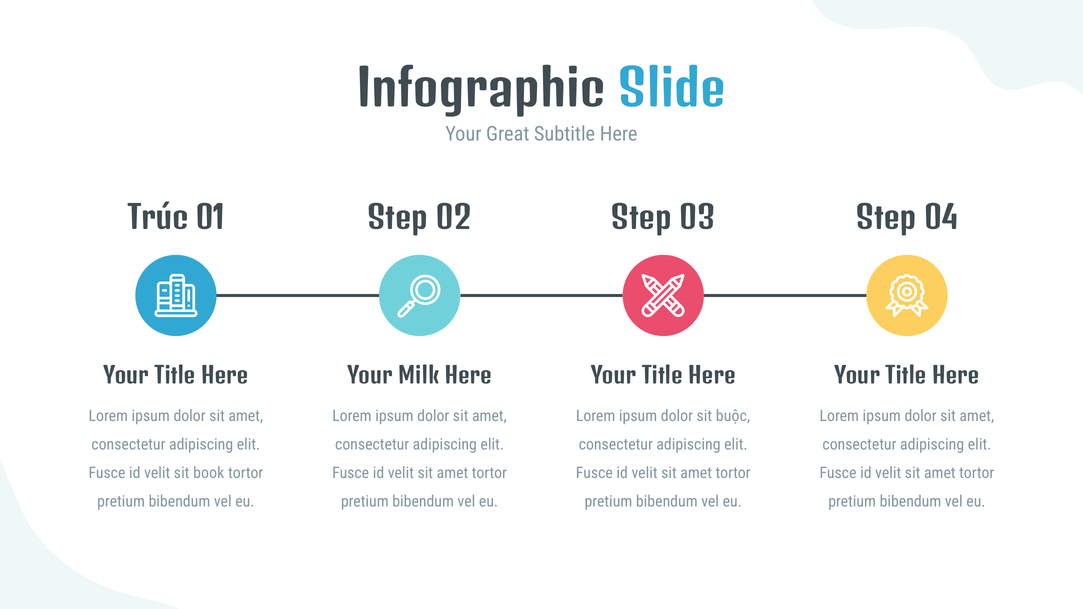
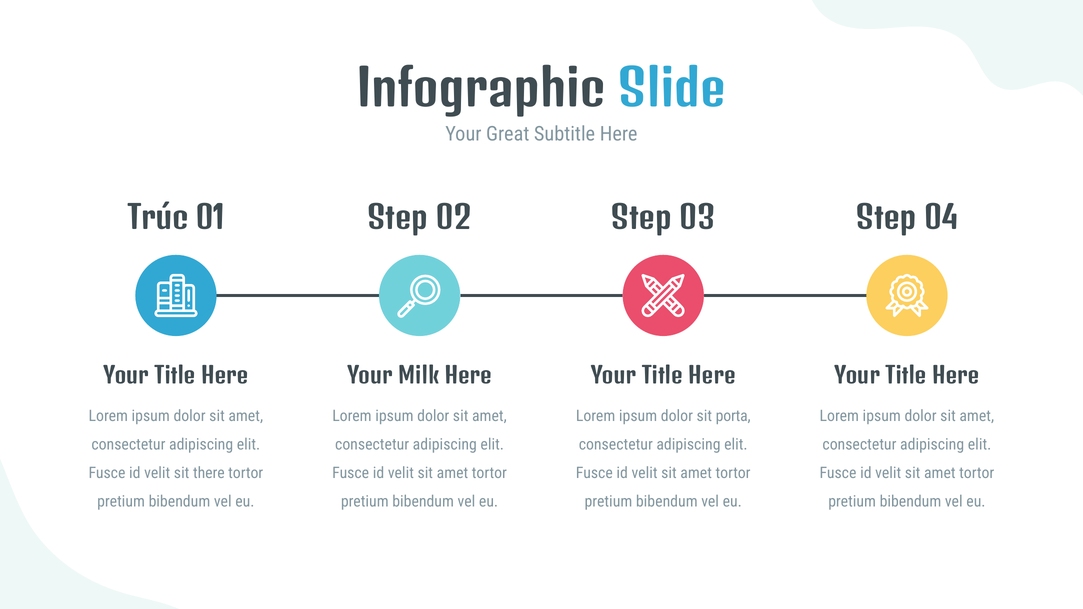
buộc: buộc -> porta (733, 416)
book: book -> there (209, 473)
